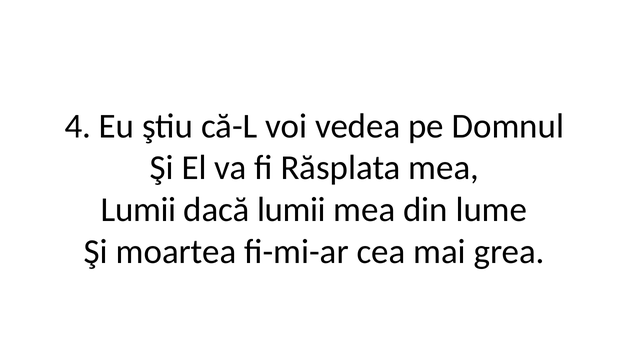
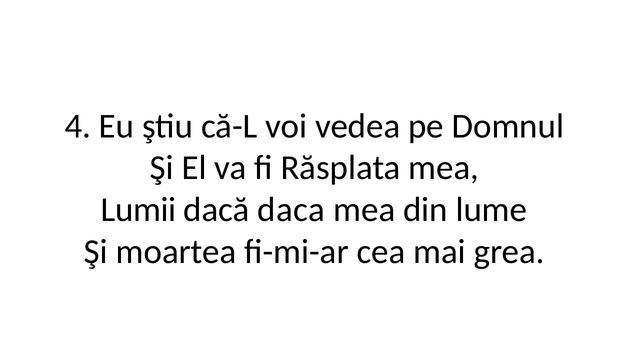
dacă lumii: lumii -> daca (291, 210)
